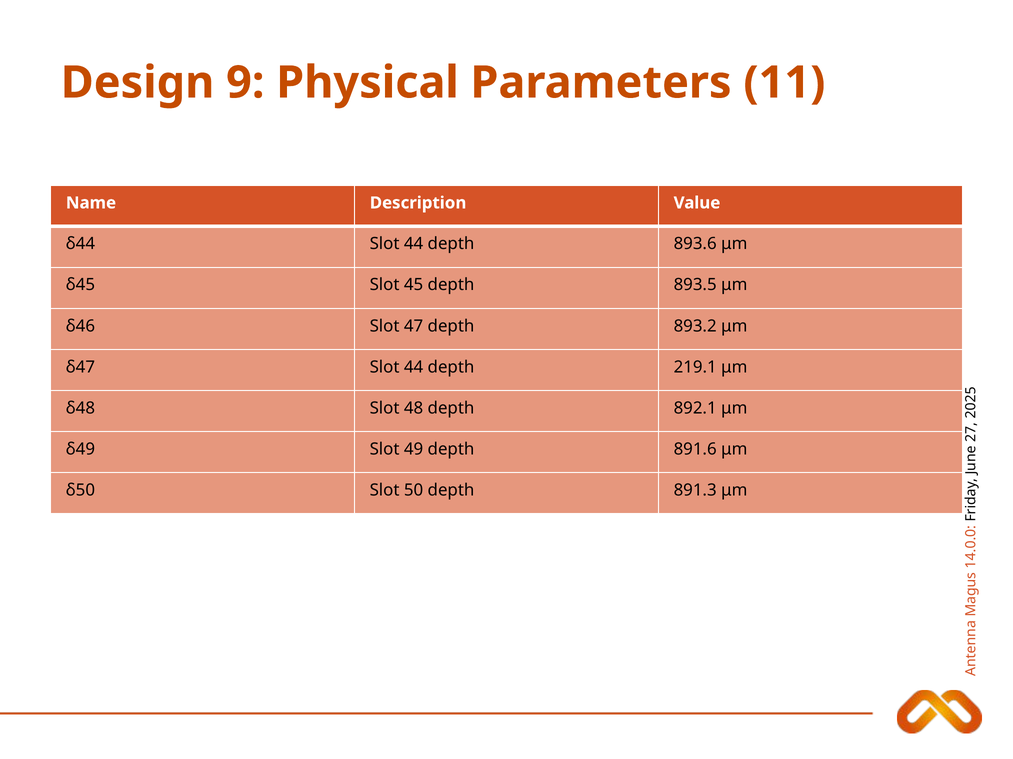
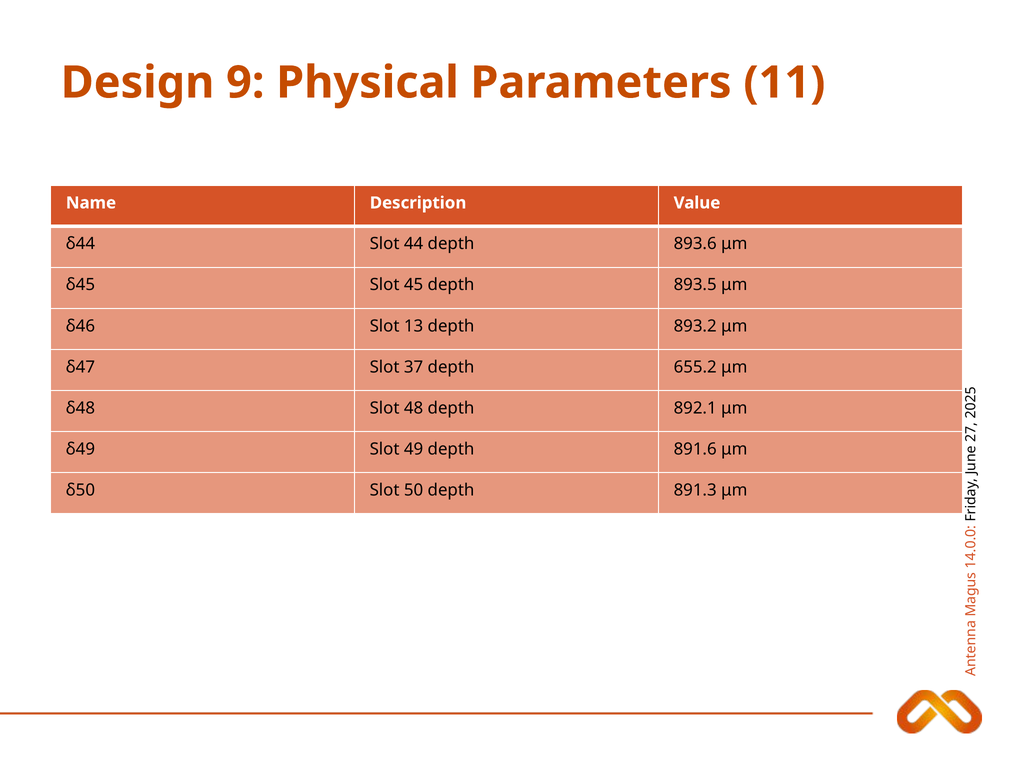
47: 47 -> 13 (414, 326)
δ47 Slot 44: 44 -> 37 (414, 367)
219.1: 219.1 -> 655.2 (695, 367)
